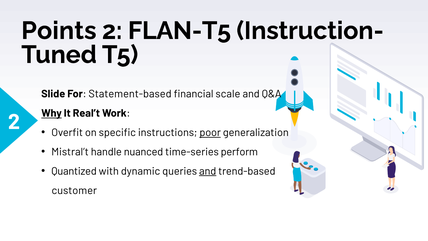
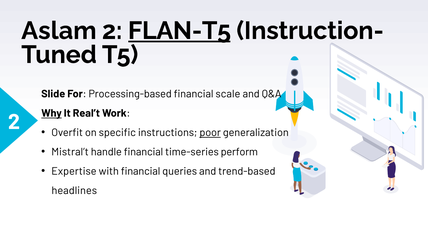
Points: Points -> Aslam (59, 31)
FLAN-T5 underline: none -> present (179, 31)
Statement-based: Statement-based -> Processing-based (130, 94)
handle nuanced: nuanced -> financial (144, 152)
Quantized: Quantized -> Expertise (74, 171)
with dynamic: dynamic -> financial (141, 171)
and underline: present -> none (208, 171)
customer: customer -> headlines (74, 190)
